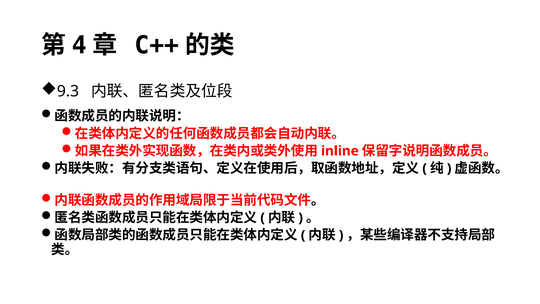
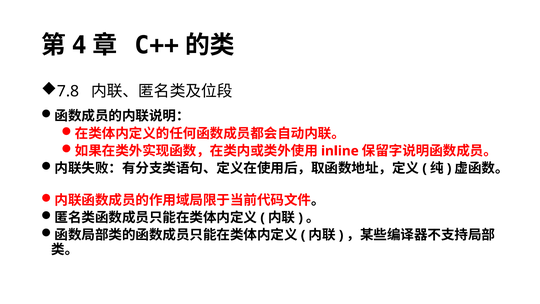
9.3: 9.3 -> 7.8 (68, 91)
